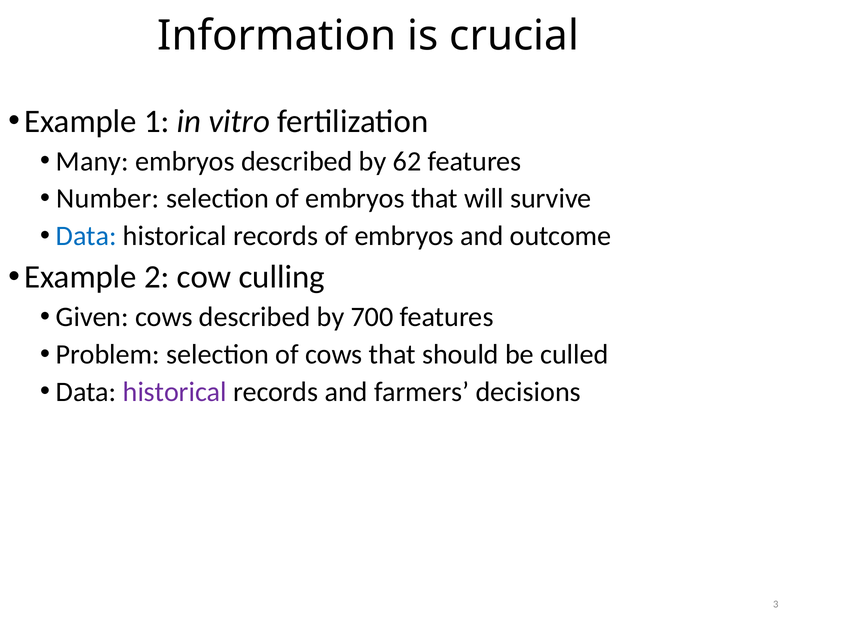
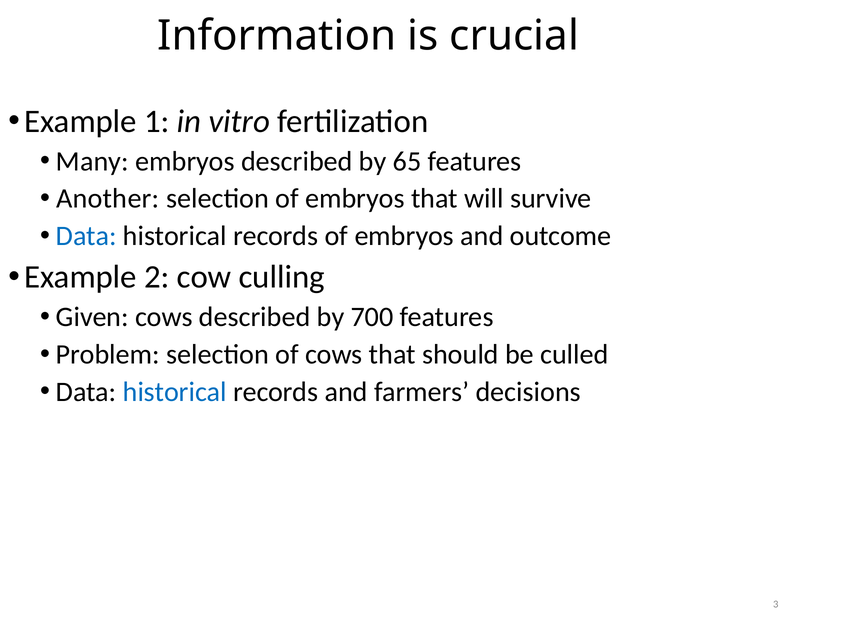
62: 62 -> 65 (407, 161)
Number: Number -> Another (108, 199)
historical colour: purple -> blue (175, 392)
